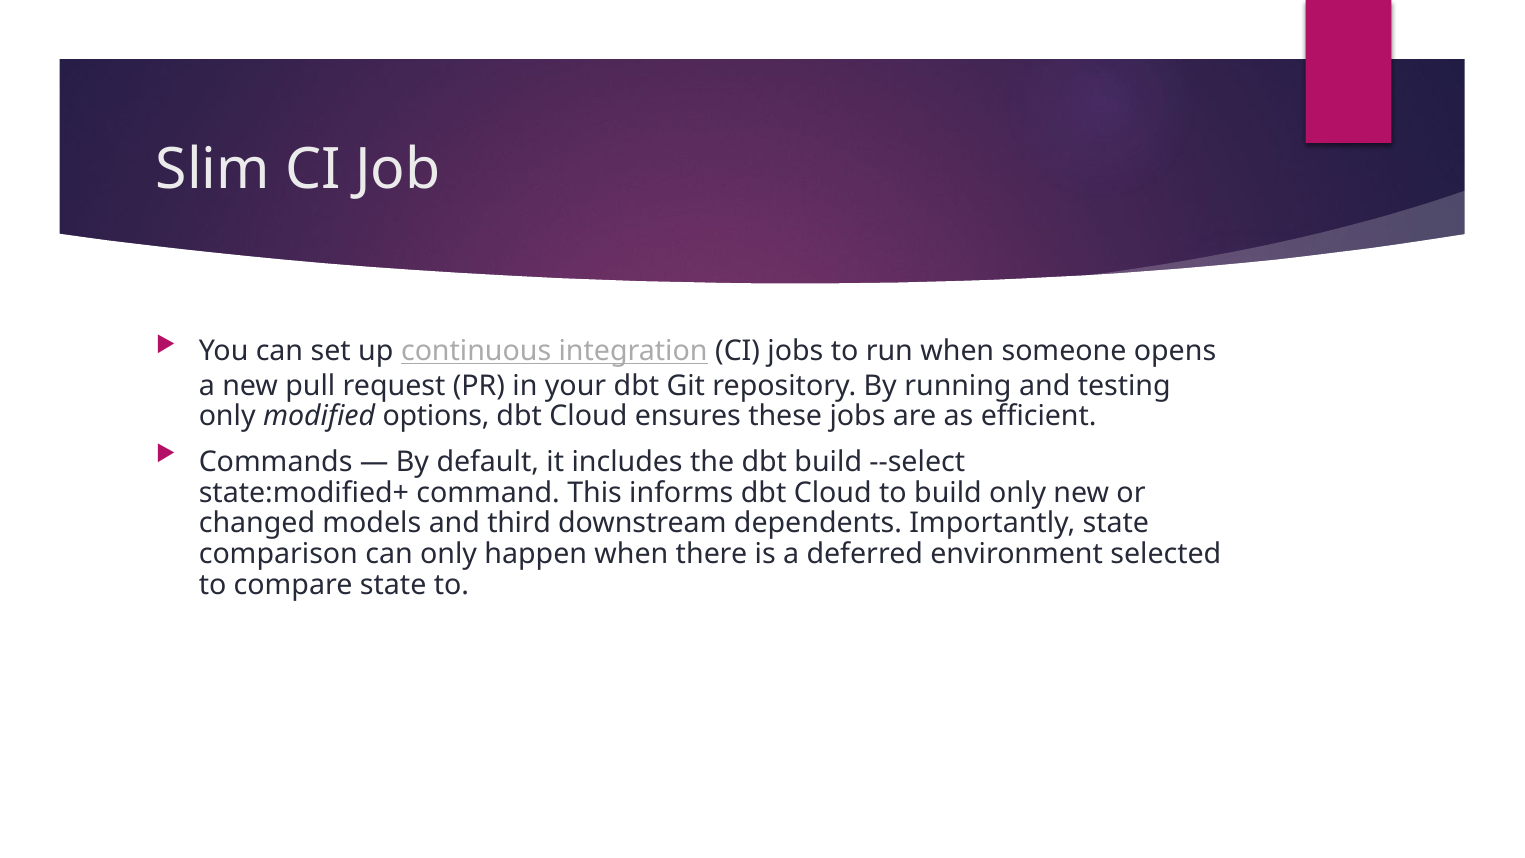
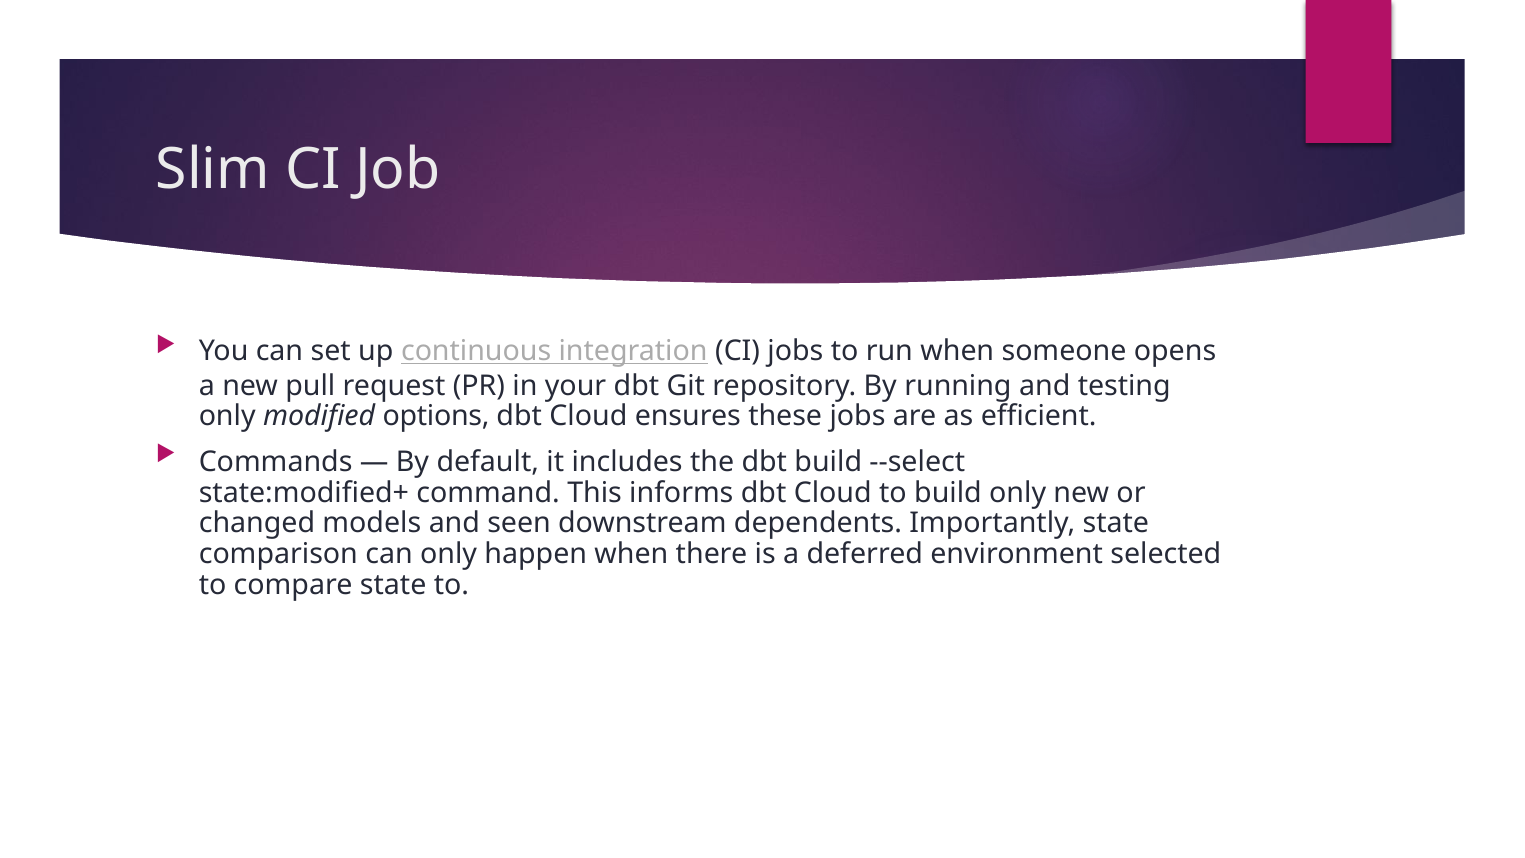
third: third -> seen (519, 523)
